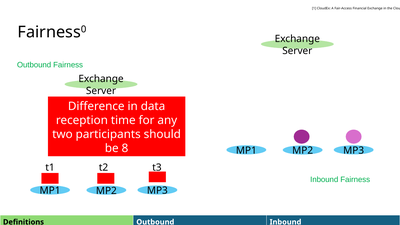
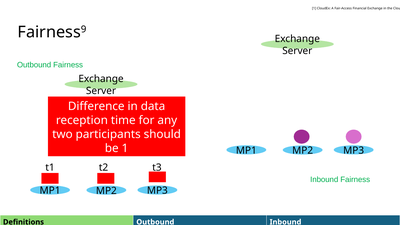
0: 0 -> 9 (84, 29)
be 8: 8 -> 1 (125, 148)
